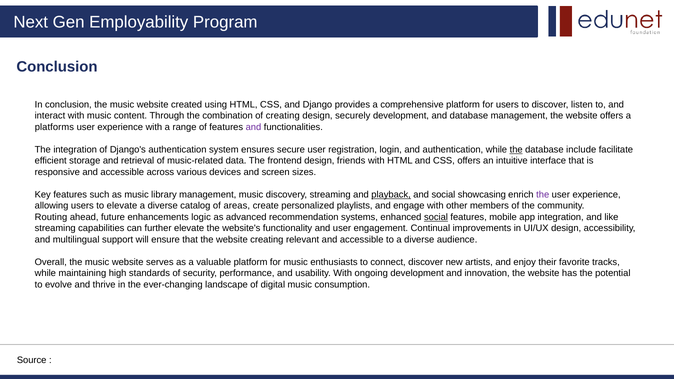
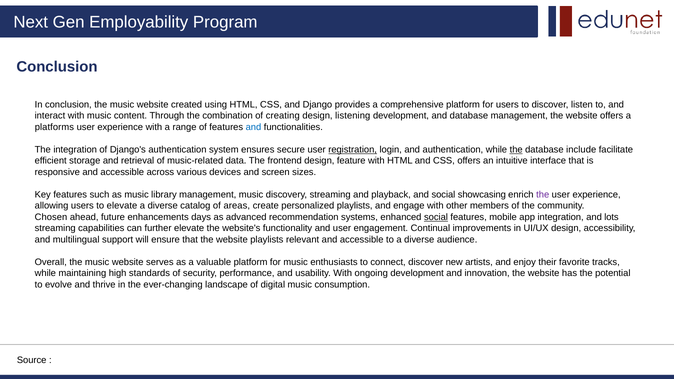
securely: securely -> listening (353, 116)
and colour: purple -> blue (253, 127)
registration underline: none -> present (353, 150)
friends: friends -> feature (351, 161)
playback underline: present -> none (391, 195)
Routing: Routing -> Chosen (51, 217)
logic: logic -> days (201, 217)
like: like -> lots (611, 217)
website creating: creating -> playlists (267, 240)
